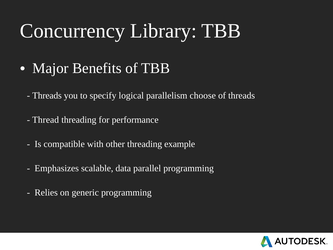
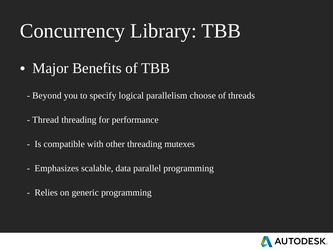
Threads: Threads -> Beyond (47, 96)
example: example -> mutexes (180, 144)
